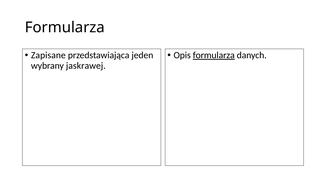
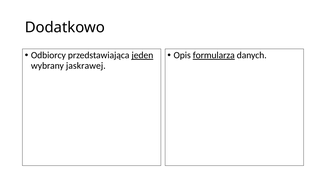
Formularza: Formularza -> Dodatkowo (65, 27)
Zapisane: Zapisane -> Odbiorcy (48, 55)
jeden underline: none -> present (142, 55)
